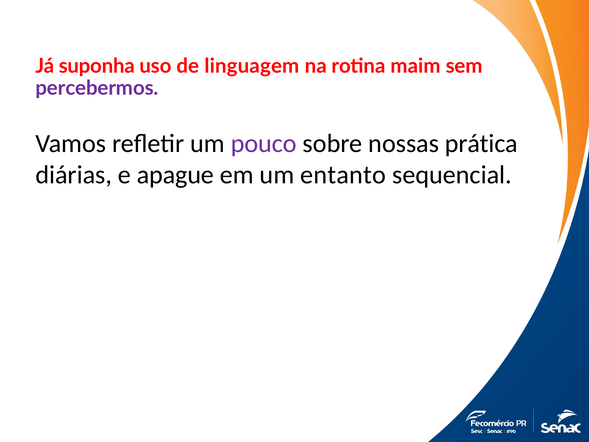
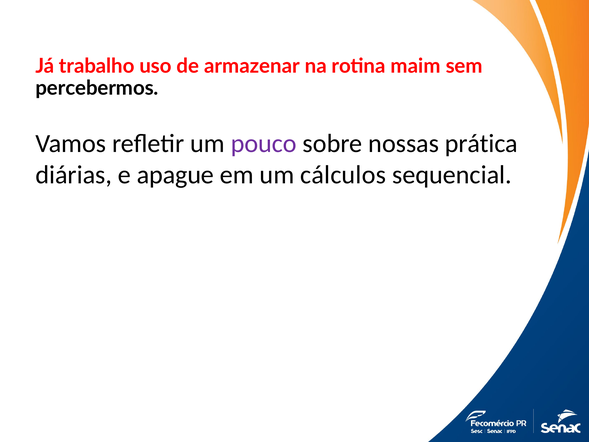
suponha: suponha -> trabalho (97, 66)
linguagem: linguagem -> armazenar (252, 66)
percebermos colour: purple -> black (97, 88)
entanto: entanto -> cálculos (343, 175)
